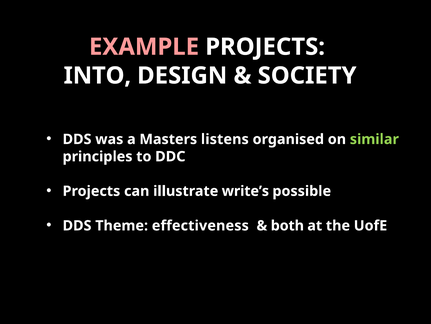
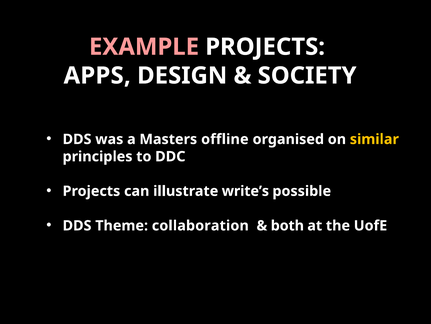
INTO: INTO -> APPS (97, 75)
listens: listens -> offline (225, 139)
similar colour: light green -> yellow (374, 139)
effectiveness: effectiveness -> collaboration (200, 225)
